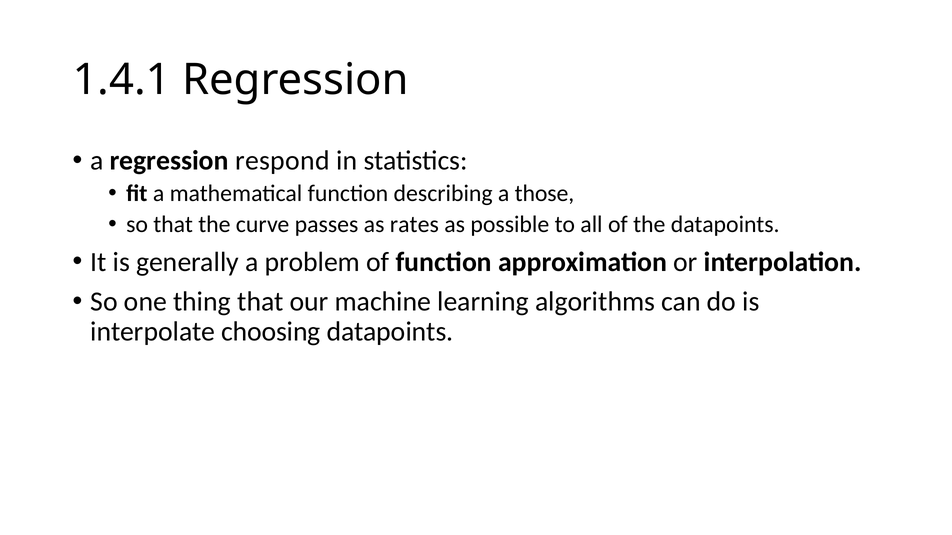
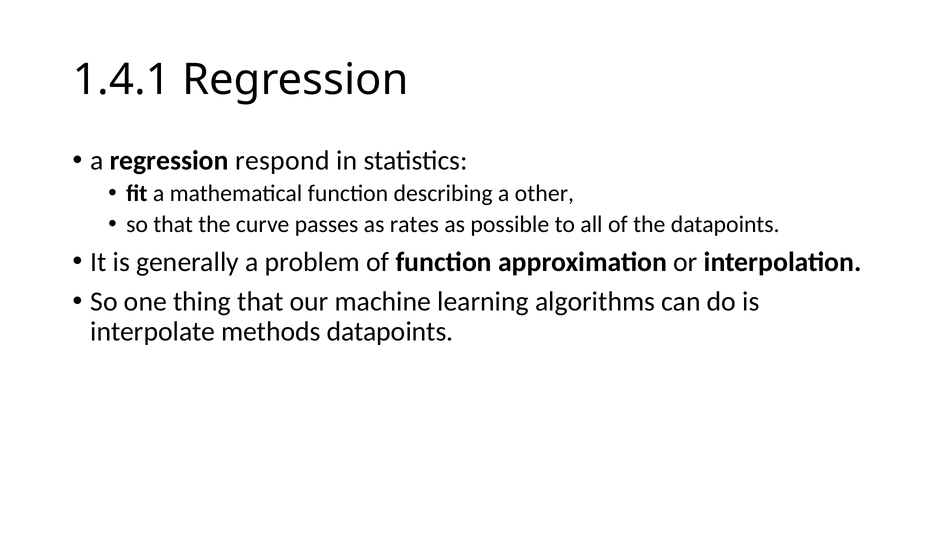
those: those -> other (544, 194)
choosing: choosing -> methods (271, 332)
